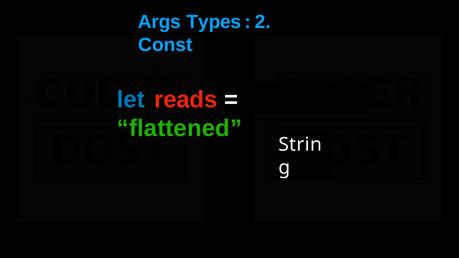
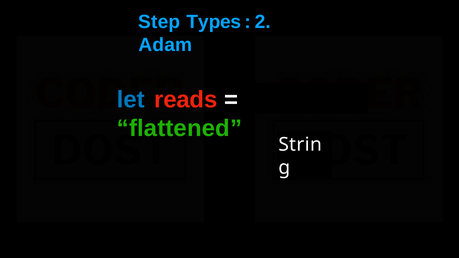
Args: Args -> Step (159, 22)
Const: Const -> Adam (165, 45)
